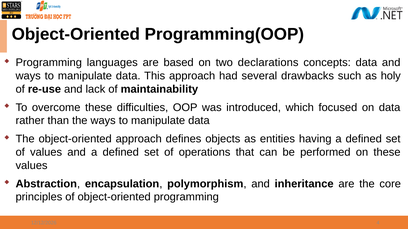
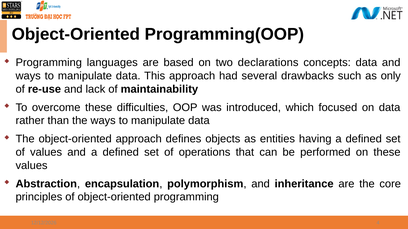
holy: holy -> only (391, 76)
